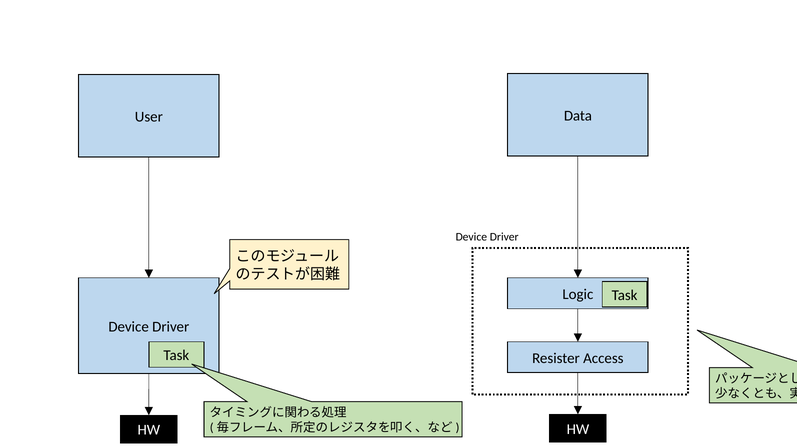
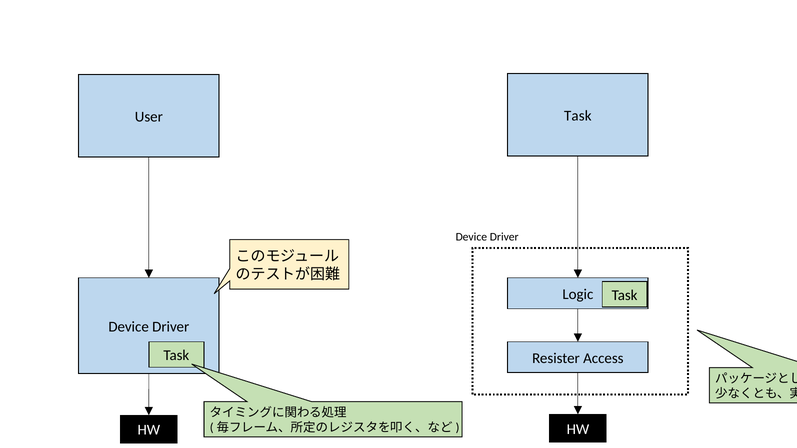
Data: Data -> Task (578, 116)
